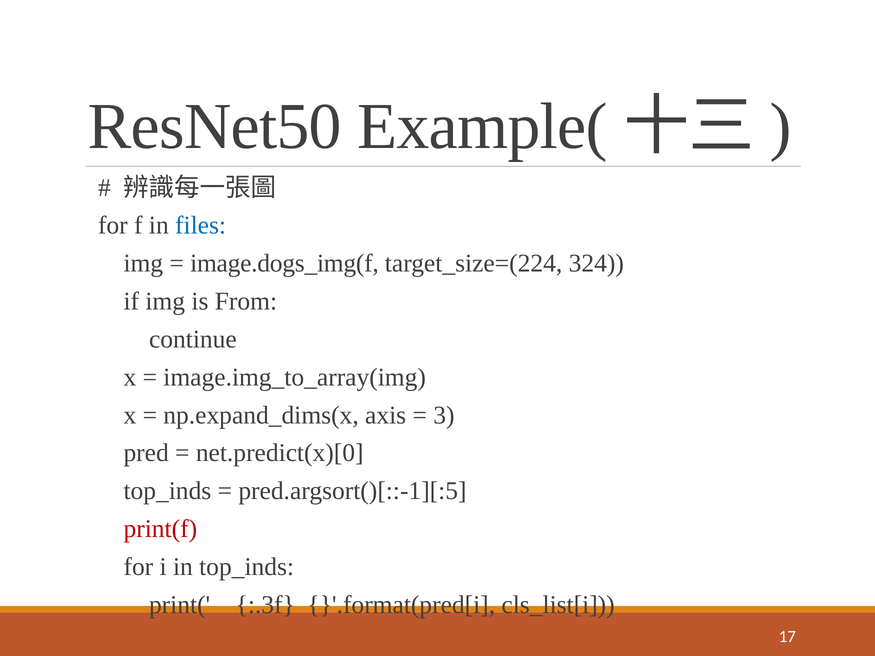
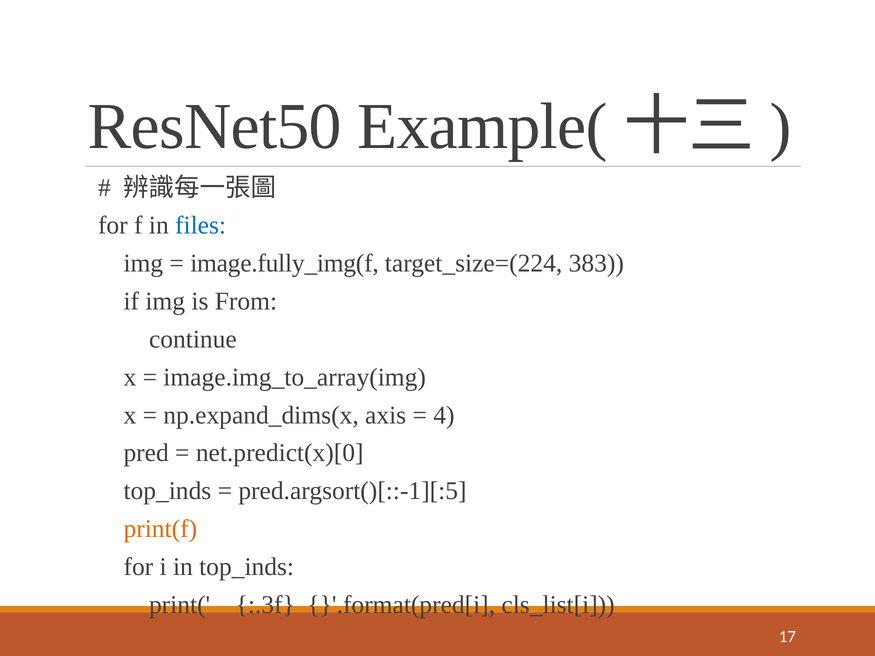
image.dogs_img(f: image.dogs_img(f -> image.fully_img(f (285, 264)
324: 324 -> 383 (596, 264)
3: 3 -> 4 (444, 415)
print(f colour: red -> orange (160, 529)
